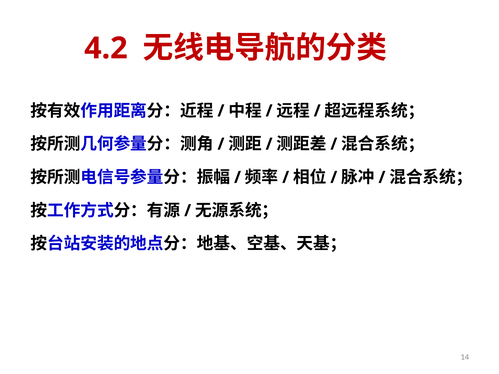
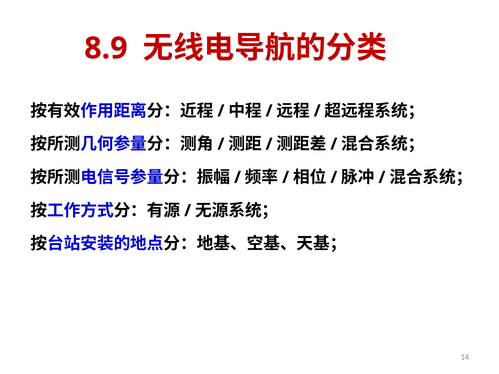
4.2: 4.2 -> 8.9 (106, 48)
